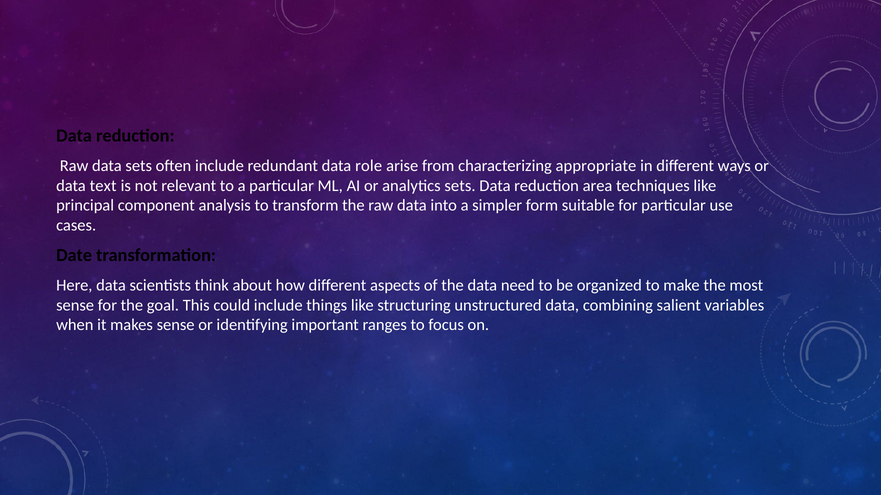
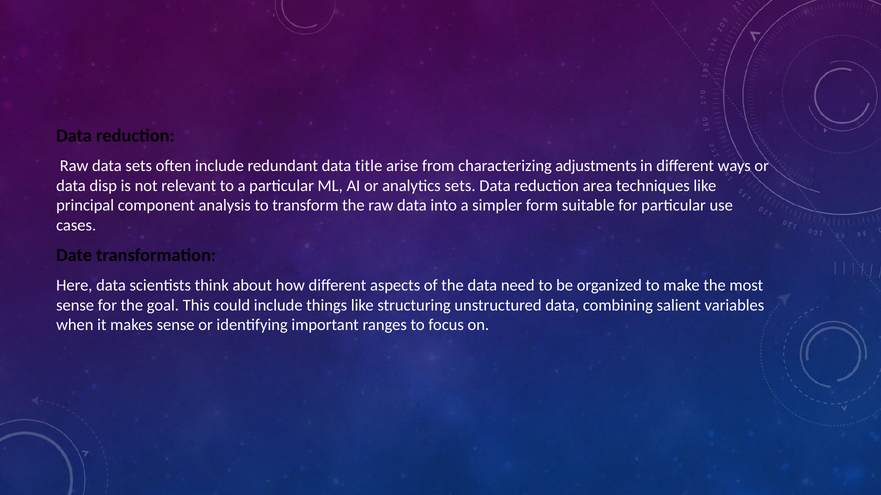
role: role -> title (369, 166)
appropriate: appropriate -> adjustments (596, 166)
text: text -> disp (103, 186)
